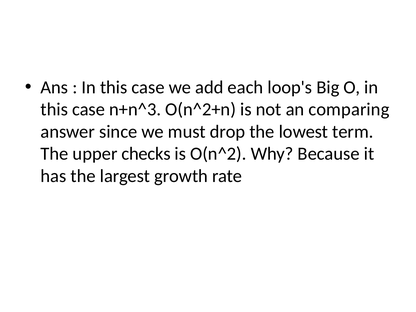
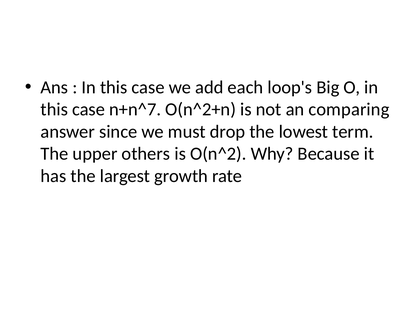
n+n^3: n+n^3 -> n+n^7 (135, 109)
checks: checks -> others (146, 154)
